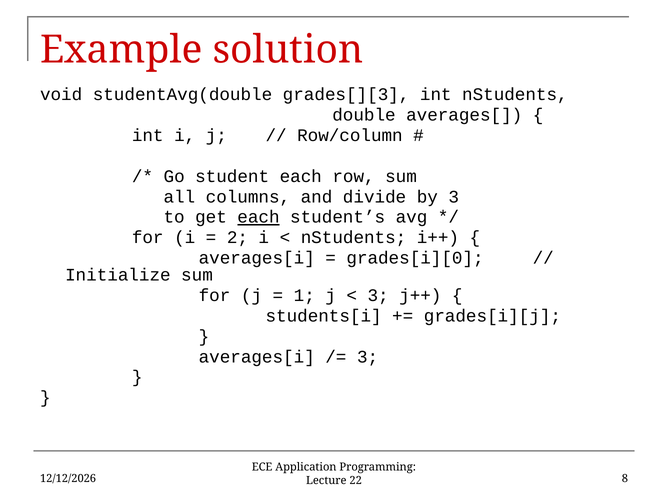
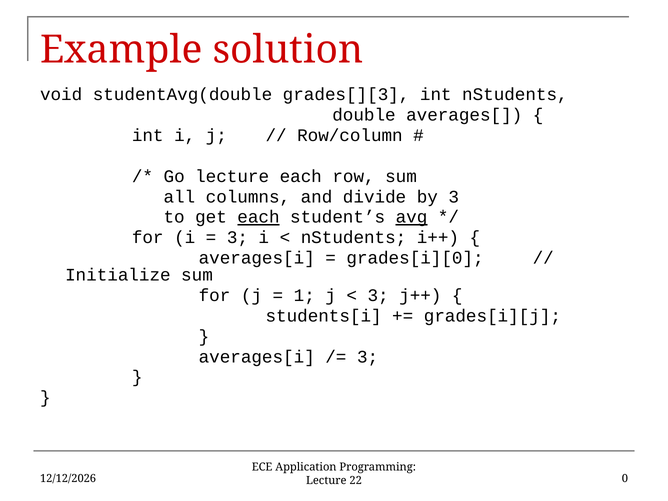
Go student: student -> lecture (232, 176)
avg underline: none -> present (412, 217)
2: 2 -> 3 (237, 238)
8: 8 -> 0 (625, 478)
